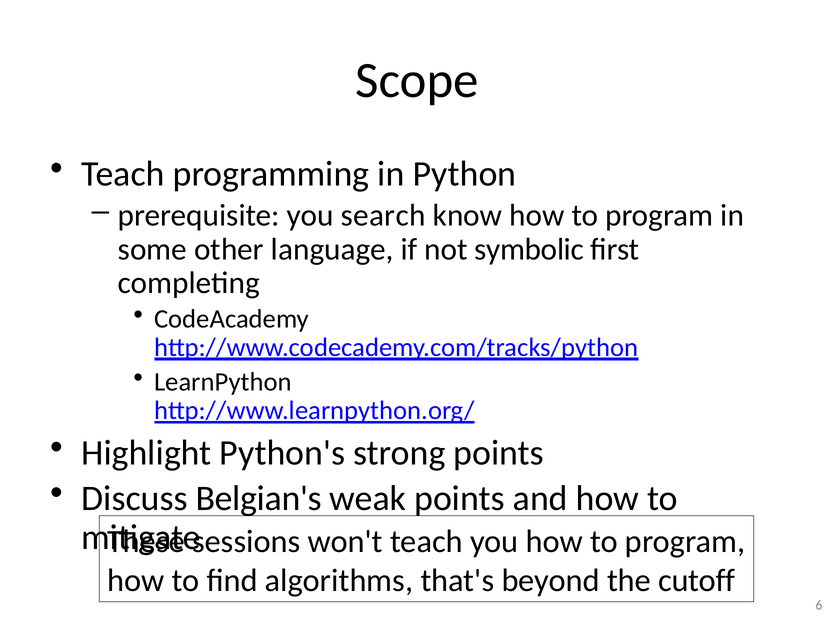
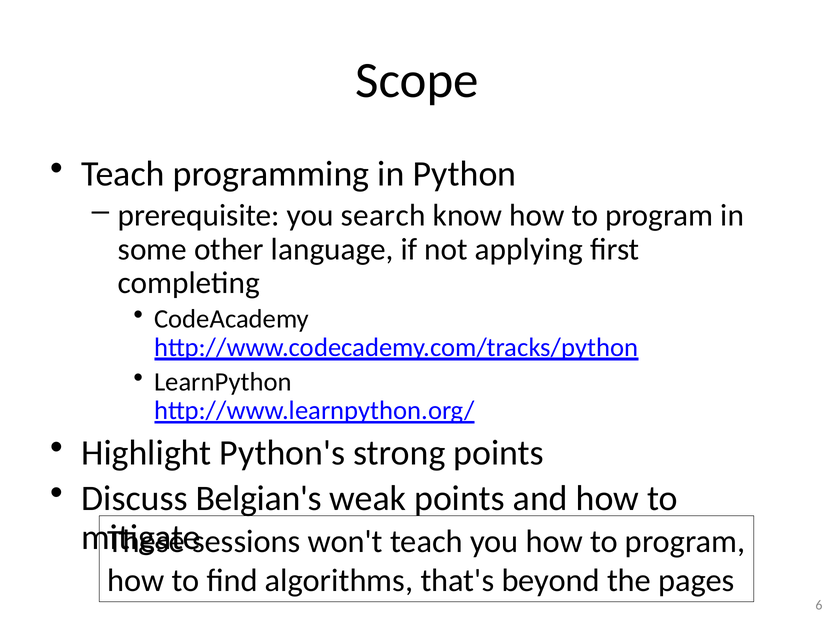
symbolic: symbolic -> applying (529, 250)
cutoff: cutoff -> pages (697, 581)
